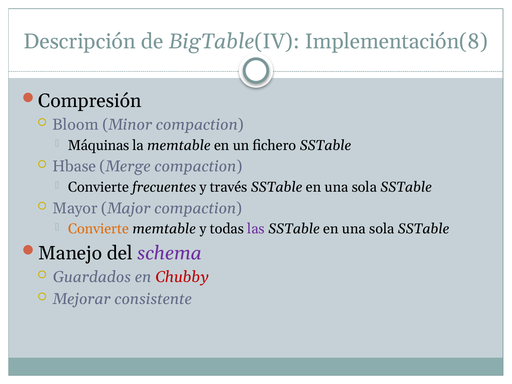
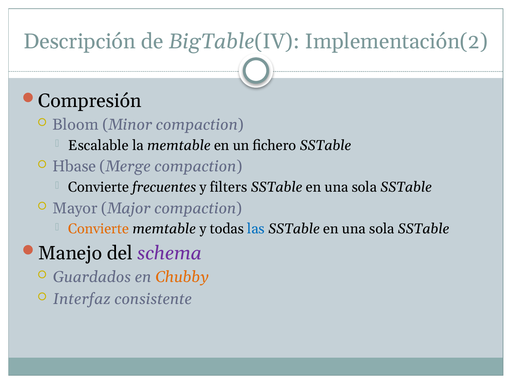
Implementación(8: Implementación(8 -> Implementación(2 (396, 41)
Máquinas: Máquinas -> Escalable (98, 145)
través: través -> filters (229, 187)
las colour: purple -> blue (256, 229)
Chubby colour: red -> orange (182, 277)
Mejorar: Mejorar -> Interfaz (82, 299)
